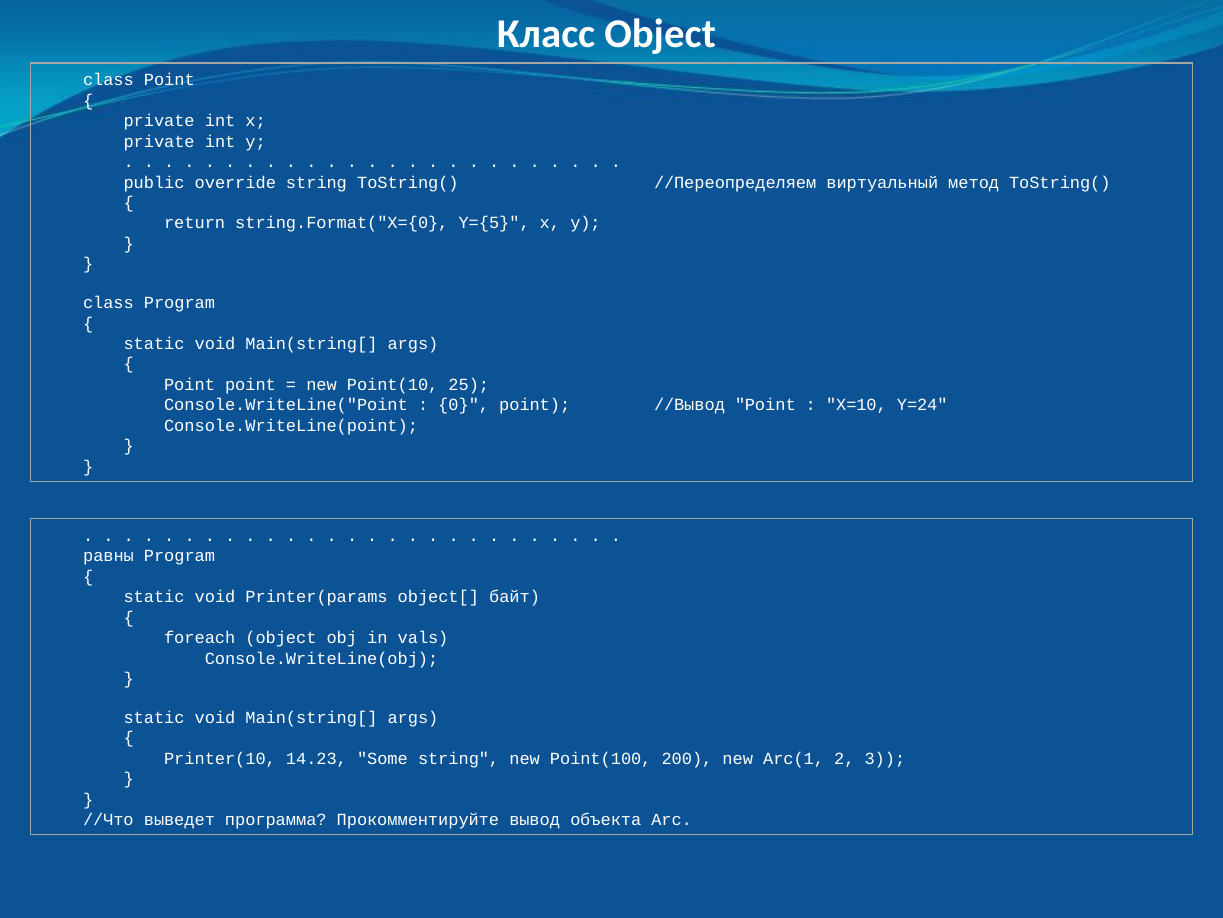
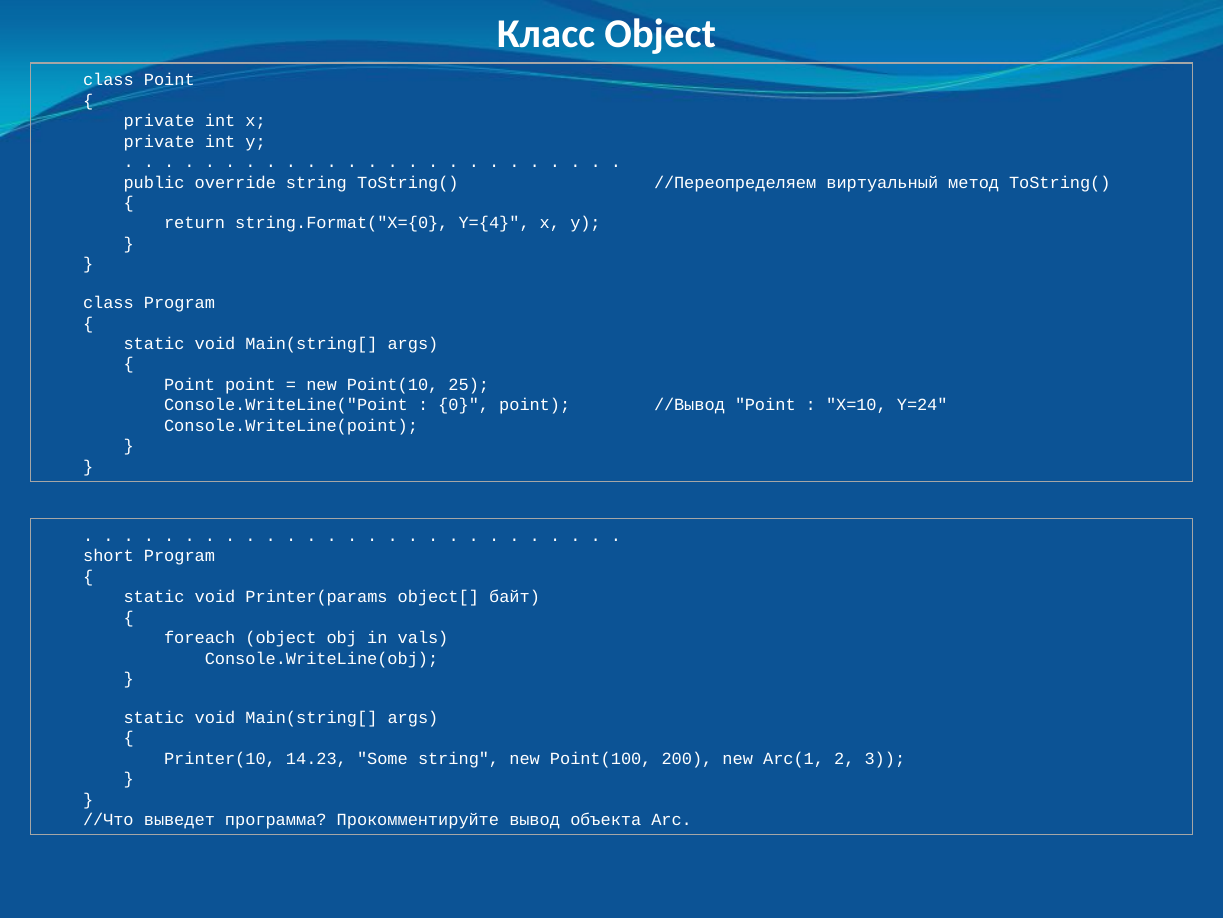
Y={5: Y={5 -> Y={4 (494, 223)
равны: равны -> short (108, 556)
